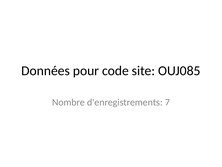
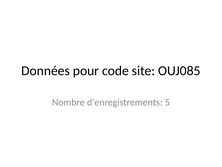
7: 7 -> 5 (167, 102)
